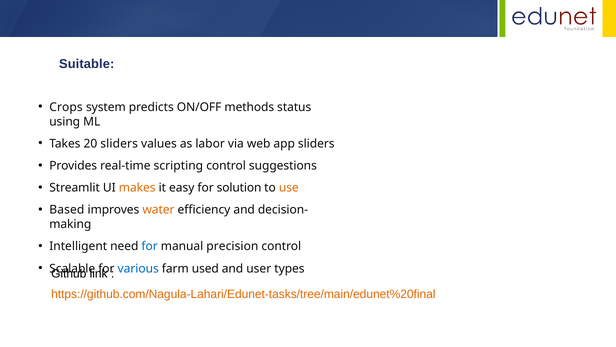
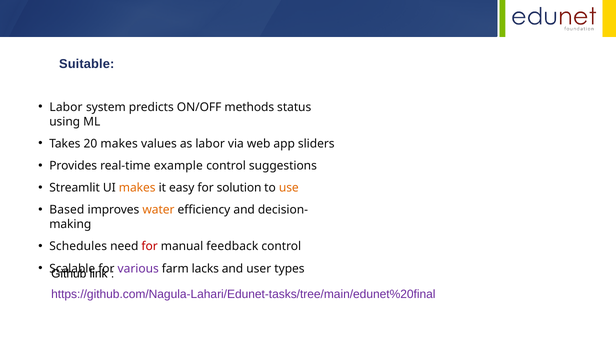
Crops: Crops -> Labor (66, 107)
20 sliders: sliders -> makes (119, 143)
scripting: scripting -> example (178, 166)
Intelligent: Intelligent -> Schedules (78, 246)
for colour: blue -> red (150, 246)
precision: precision -> feedback (232, 246)
various colour: blue -> purple (138, 268)
used: used -> lacks (205, 268)
https://github.com/Nagula-Lahari/Edunet-tasks/tree/main/edunet%20final colour: orange -> purple (243, 294)
